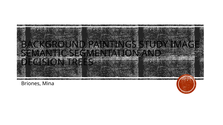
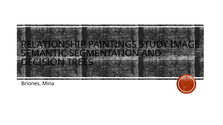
BACKGROUND: BACKGROUND -> RELATIONSHIP (53, 45)
